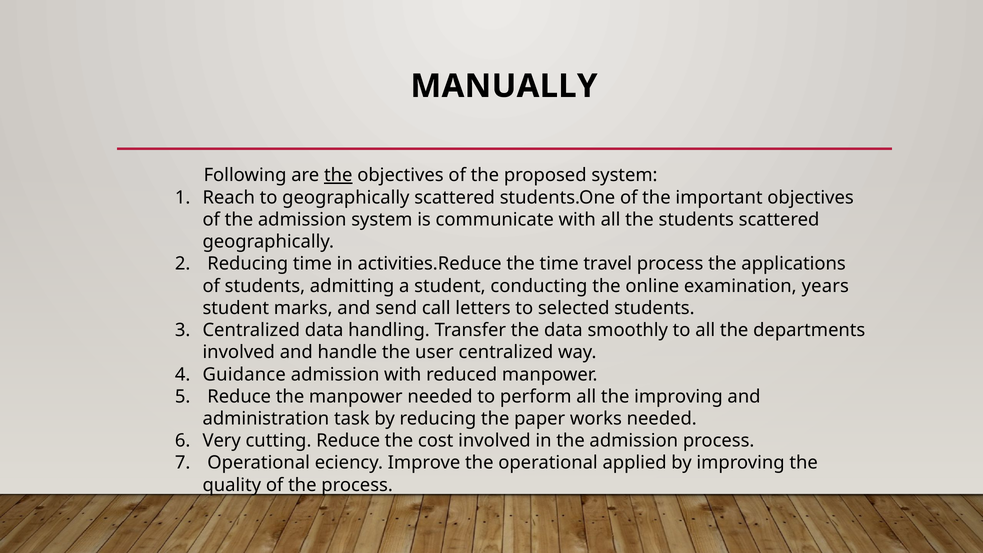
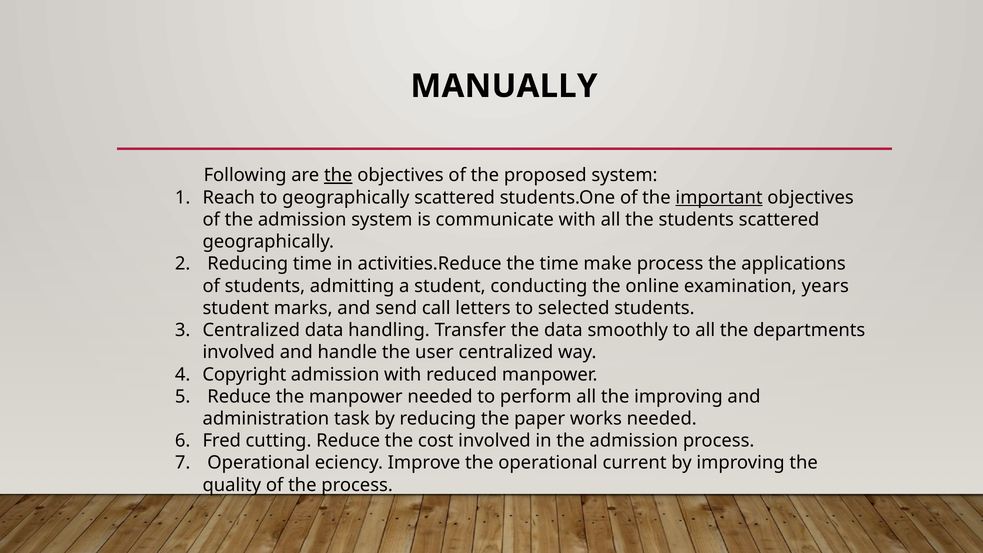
important underline: none -> present (719, 197)
travel: travel -> make (608, 264)
Guidance: Guidance -> Copyright (244, 374)
Very: Very -> Fred (222, 441)
applied: applied -> current (635, 463)
